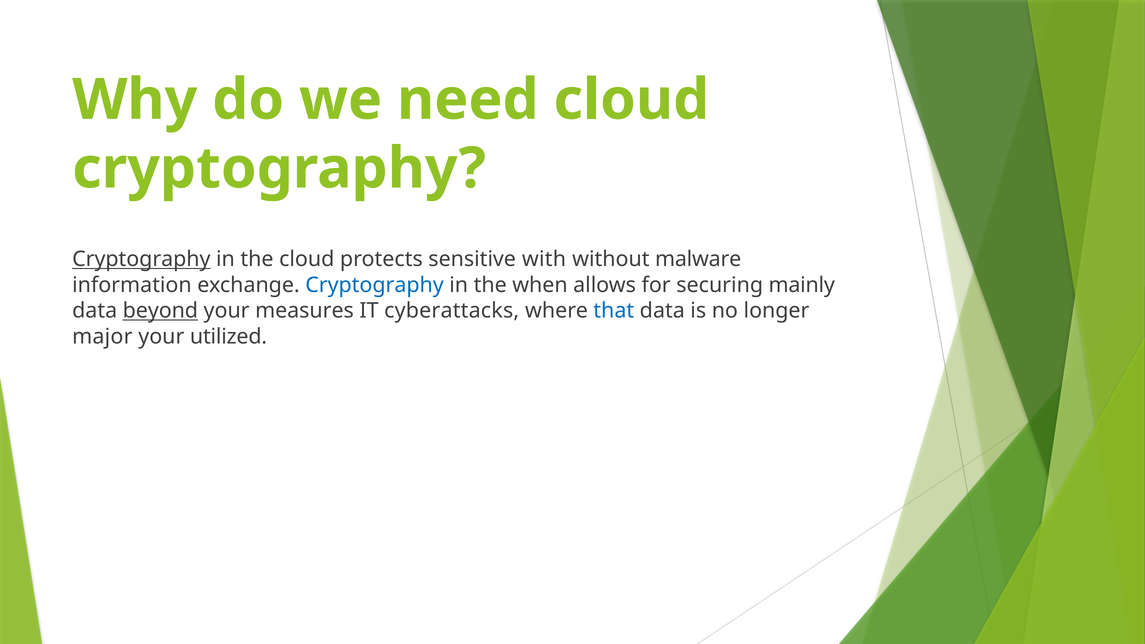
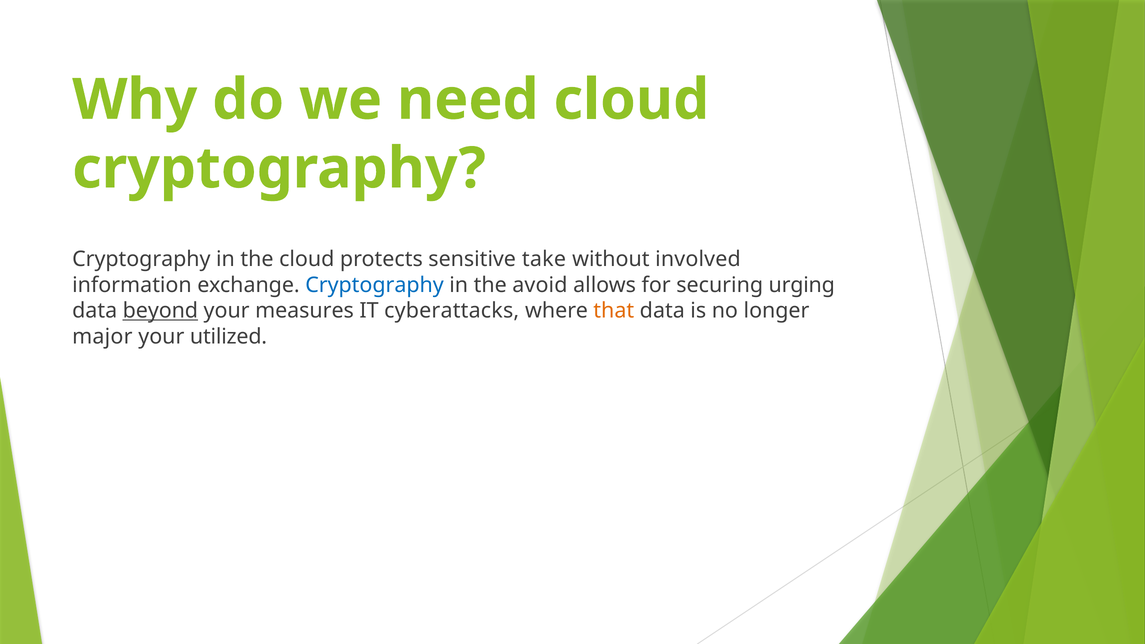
Cryptography underline: present -> none (141, 259)
with: with -> take (544, 259)
malware: malware -> involved (698, 259)
when: when -> avoid (540, 285)
mainly: mainly -> urging (802, 285)
that colour: blue -> orange (614, 311)
